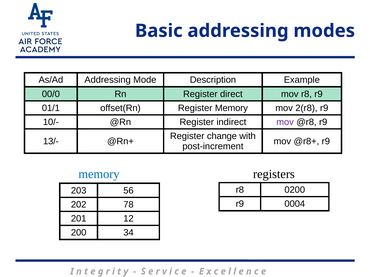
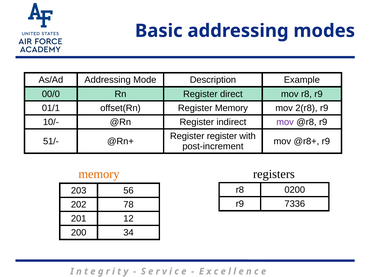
Register change: change -> register (222, 136)
13/-: 13/- -> 51/- (51, 142)
memory colour: blue -> orange (99, 174)
0004: 0004 -> 7336 (295, 204)
